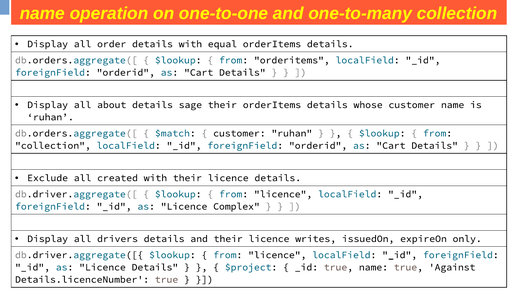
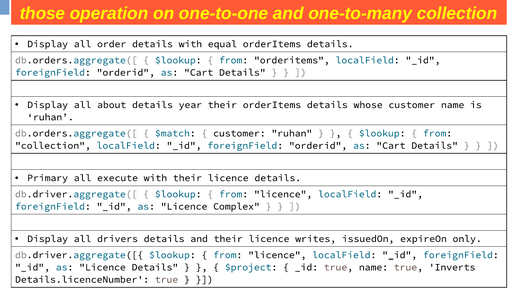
name: name -> those (42, 13)
sage: sage -> year (190, 105)
Exclude: Exclude -> Primary (48, 178)
created: created -> execute (118, 178)
Against: Against -> Inverts (452, 267)
